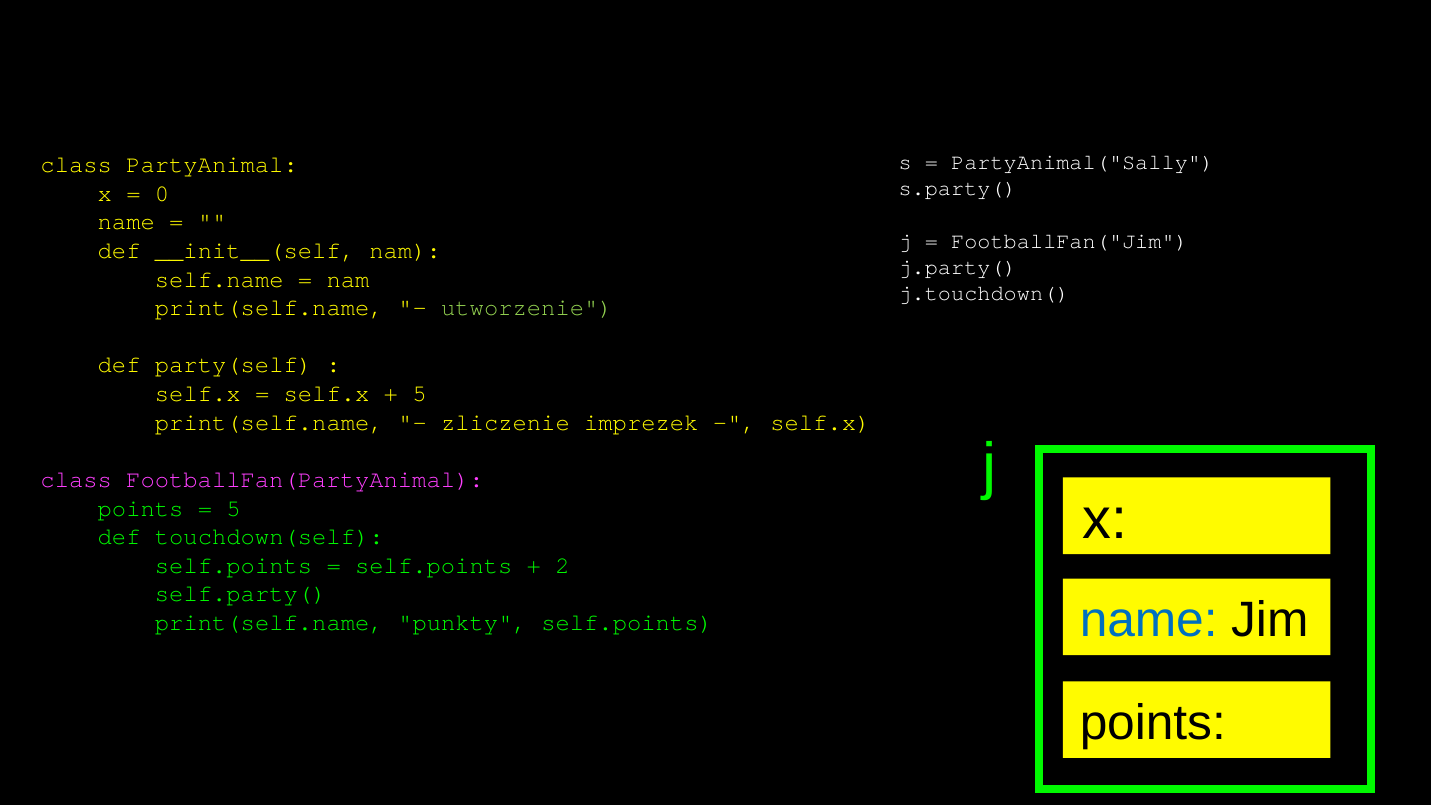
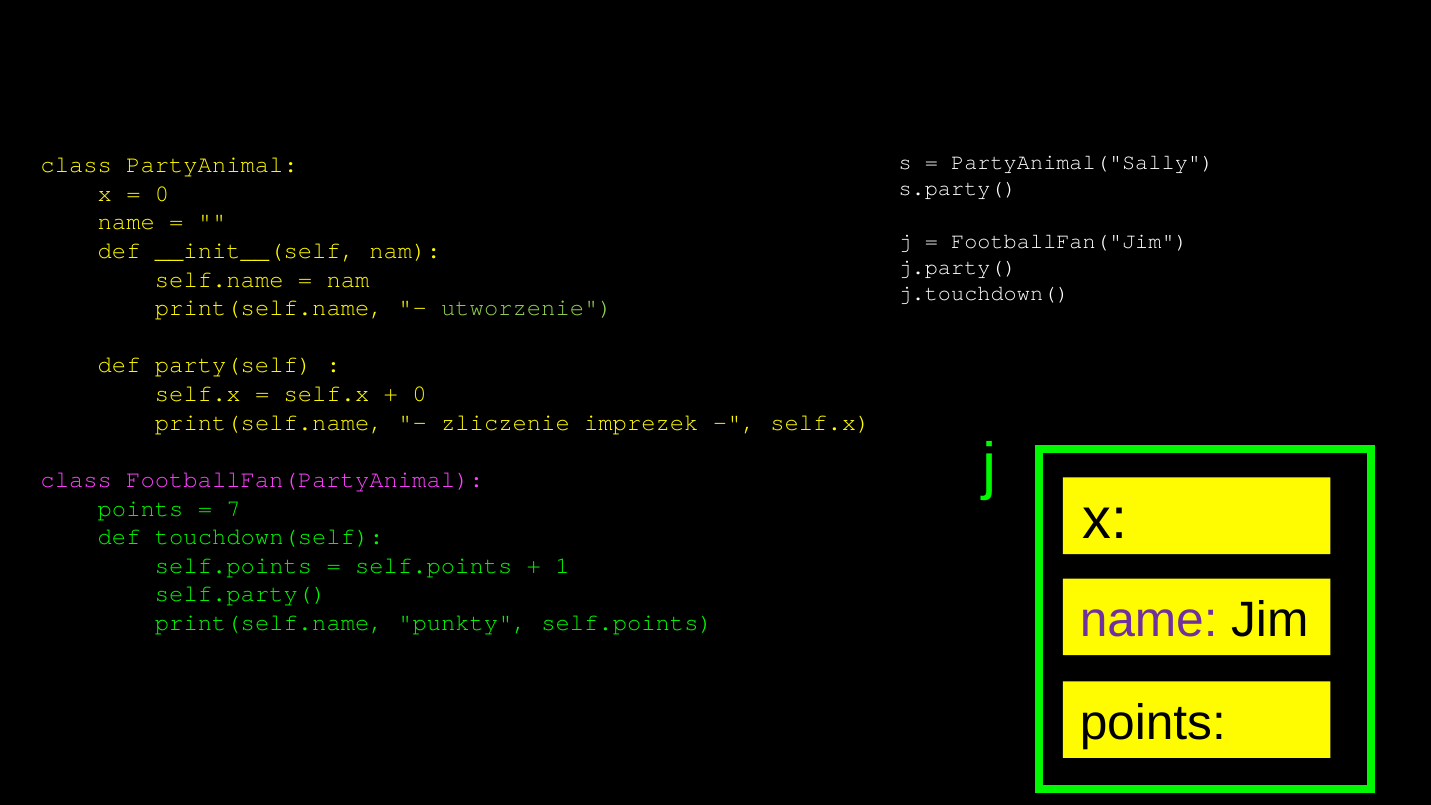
5: 5 -> 0 (419, 394)
5: 5 -> 7 (234, 508)
2: 2 -> 1 (562, 565)
name colour: blue -> purple (1149, 620)
